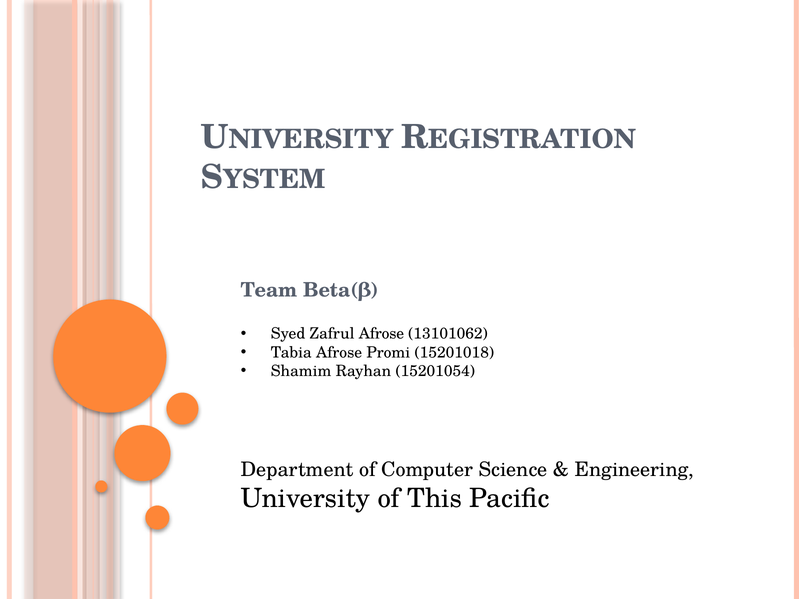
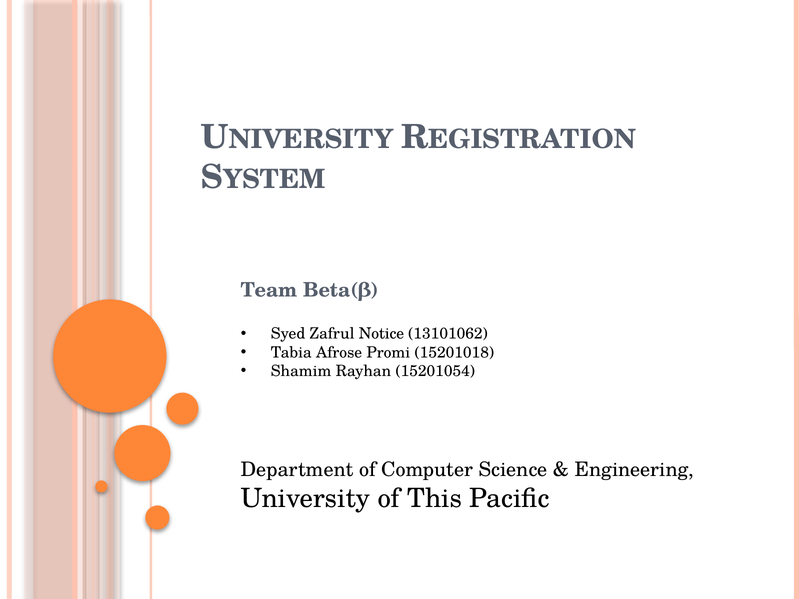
Zafrul Afrose: Afrose -> Notice (381, 334)
